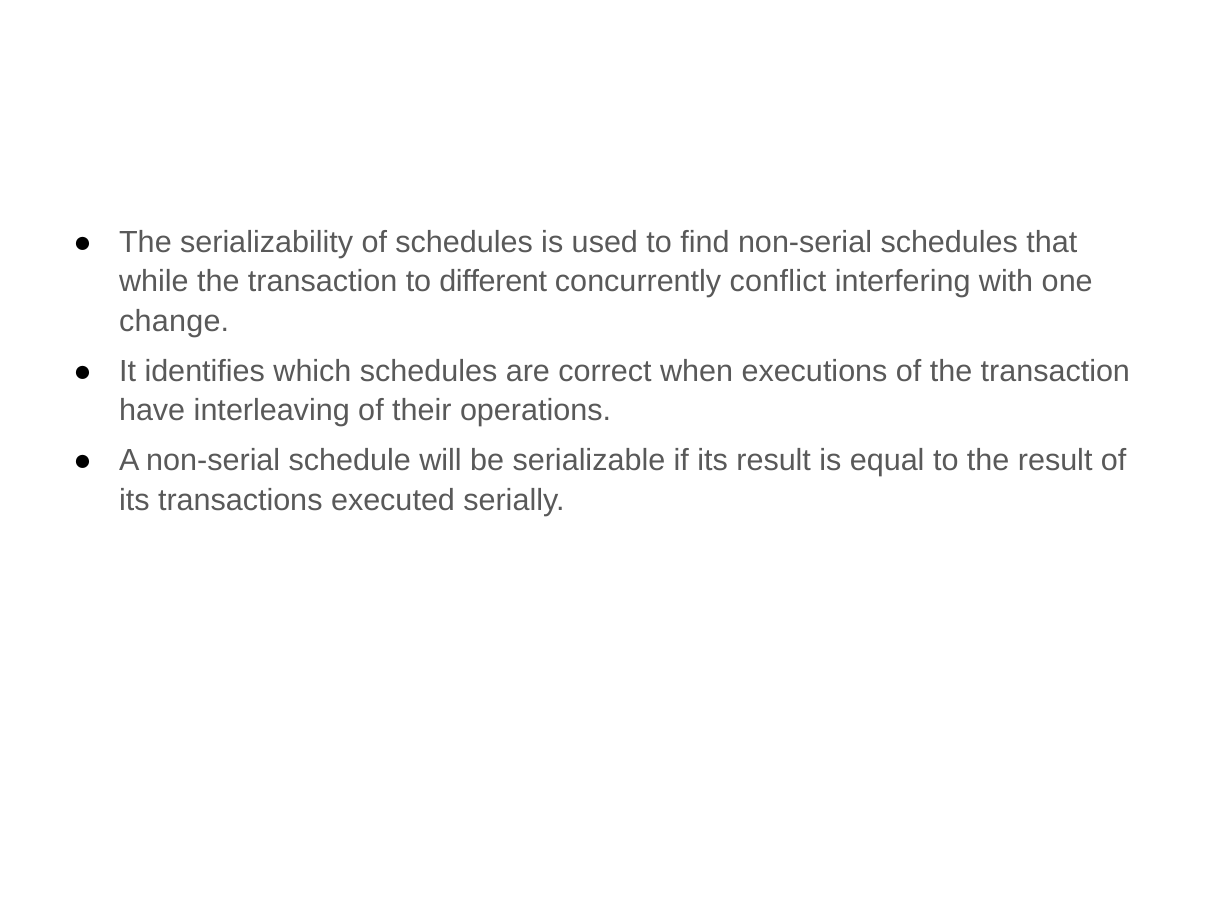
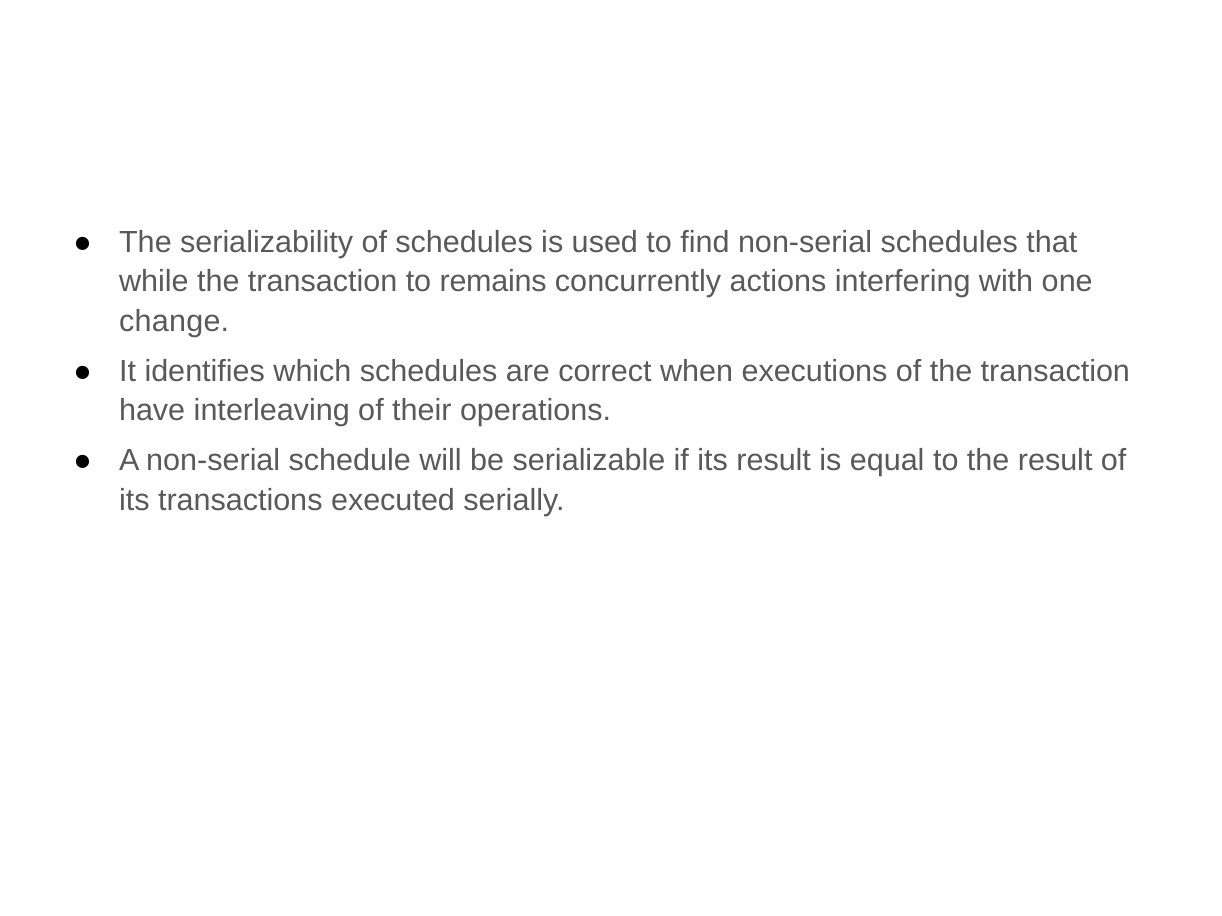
different: different -> remains (493, 282)
conflict: conflict -> actions (778, 282)
